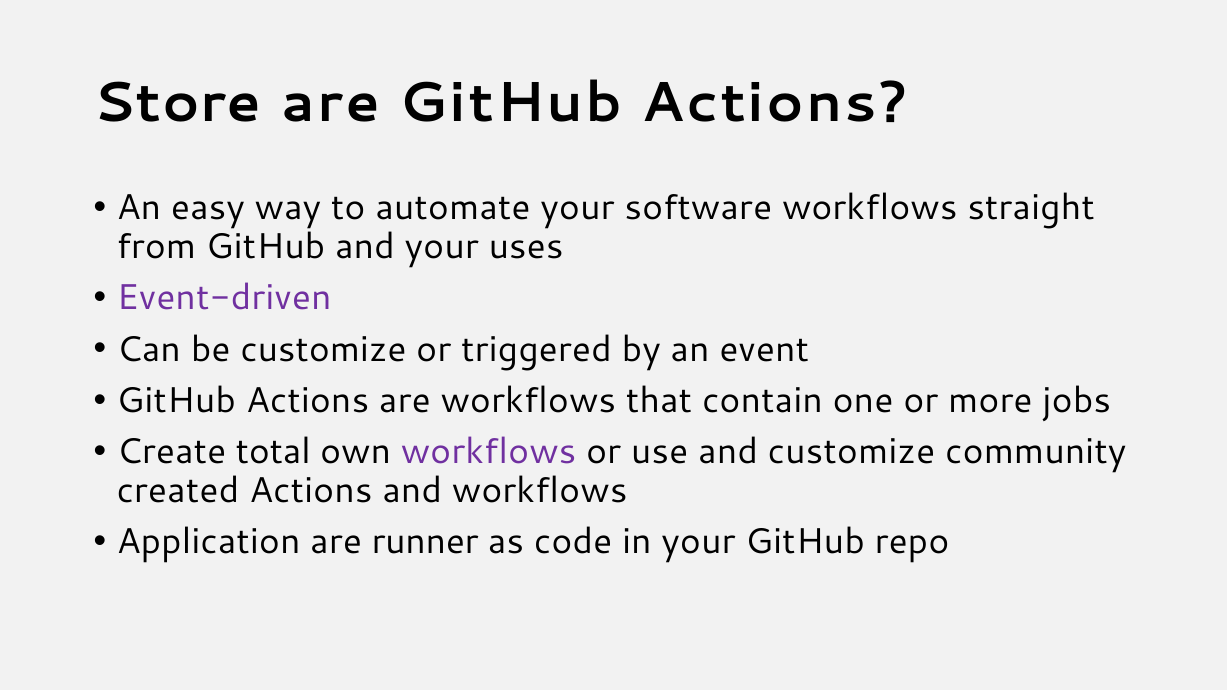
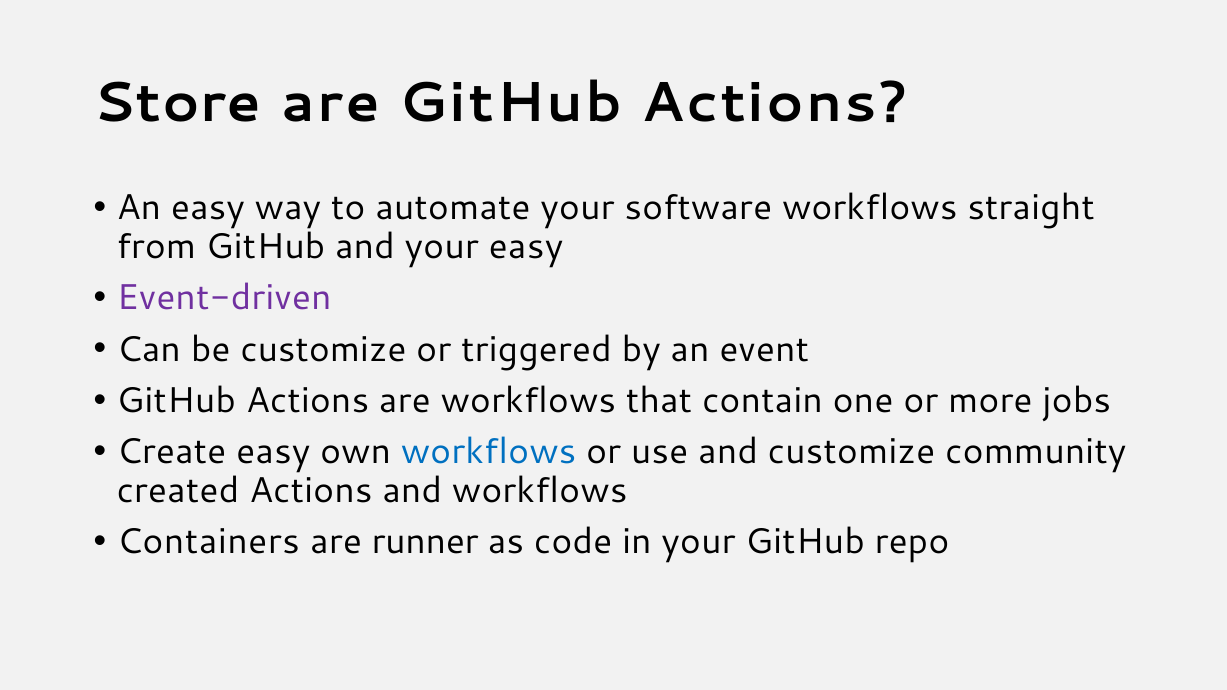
your uses: uses -> easy (526, 246)
Create total: total -> easy (273, 452)
workflows colour: purple -> blue (489, 452)
Application: Application -> Containers (208, 542)
